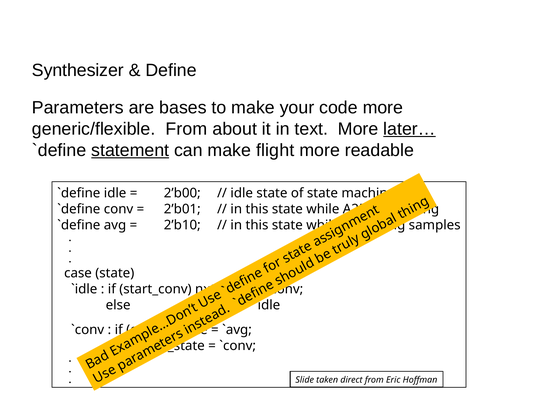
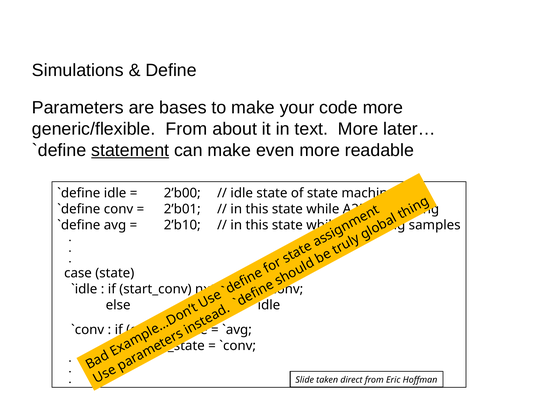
Synthesizer: Synthesizer -> Simulations (78, 71)
later… underline: present -> none (409, 129)
flight: flight -> even (275, 150)
